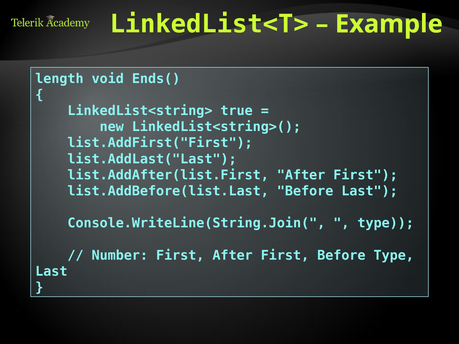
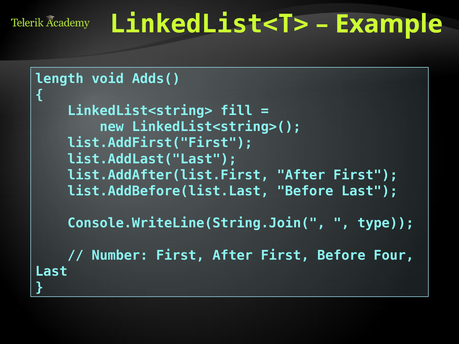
Ends(: Ends( -> Adds( (156, 79)
true: true -> fill (237, 111)
Before Type: Type -> Four (394, 255)
